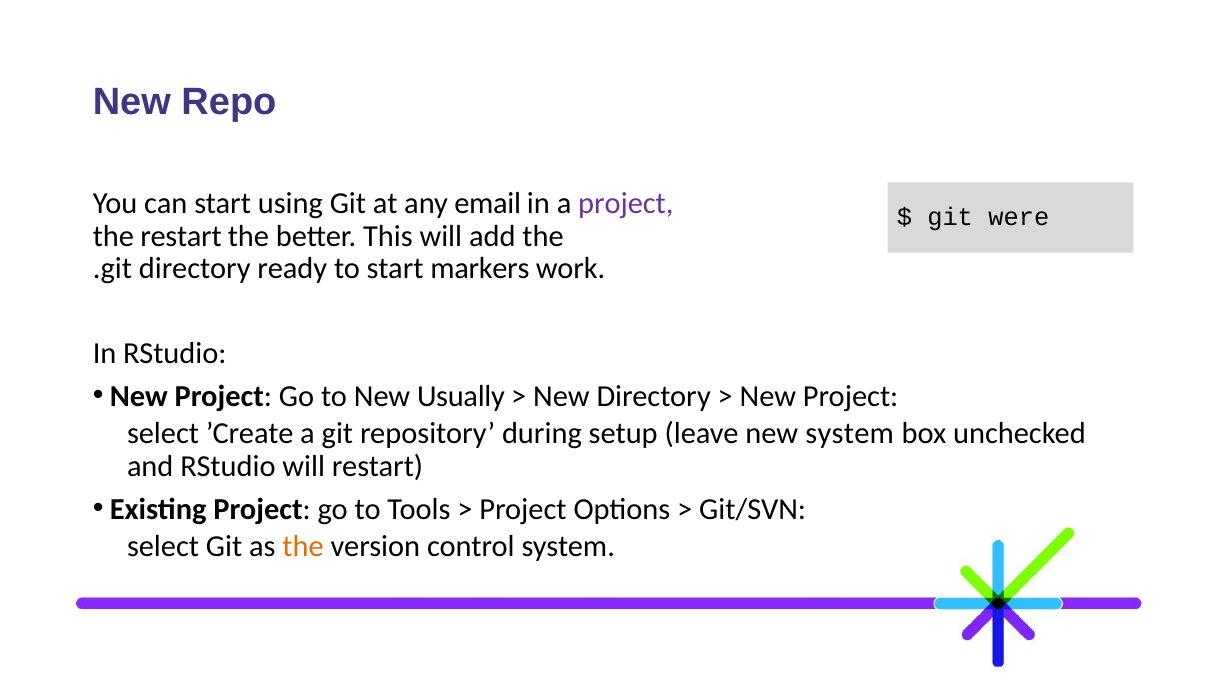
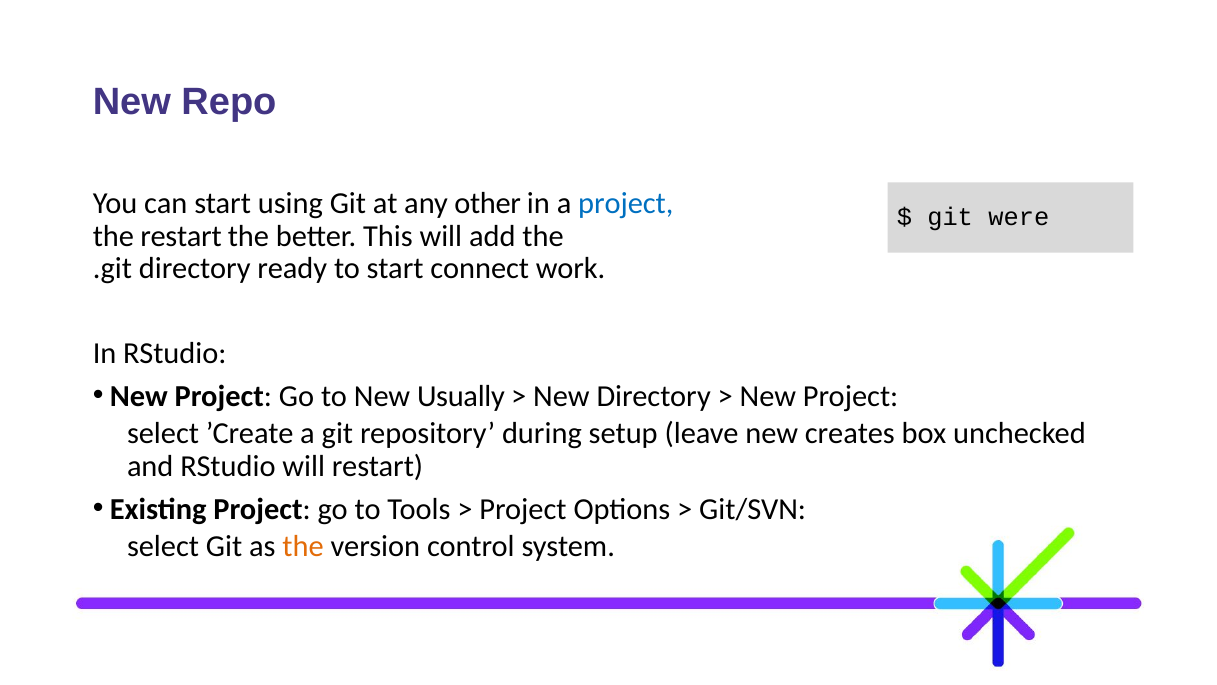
email: email -> other (488, 203)
project colour: purple -> blue (626, 203)
markers: markers -> connect (480, 269)
new system: system -> creates (850, 433)
